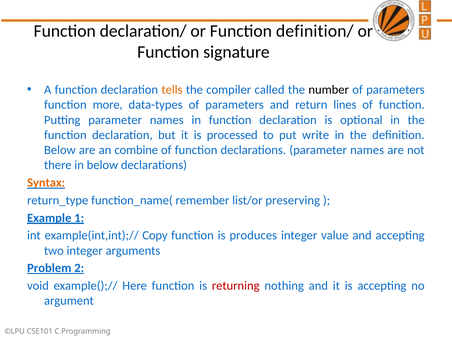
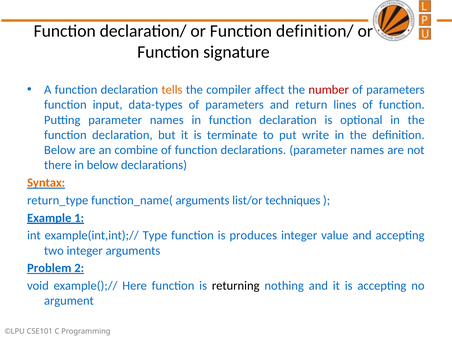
called: called -> affect (270, 90)
number colour: black -> red (329, 90)
more: more -> input (108, 105)
processed: processed -> terminate (232, 135)
function_name( remember: remember -> arguments (203, 200)
preserving: preserving -> techniques (293, 200)
Copy: Copy -> Type (155, 235)
returning colour: red -> black (236, 286)
